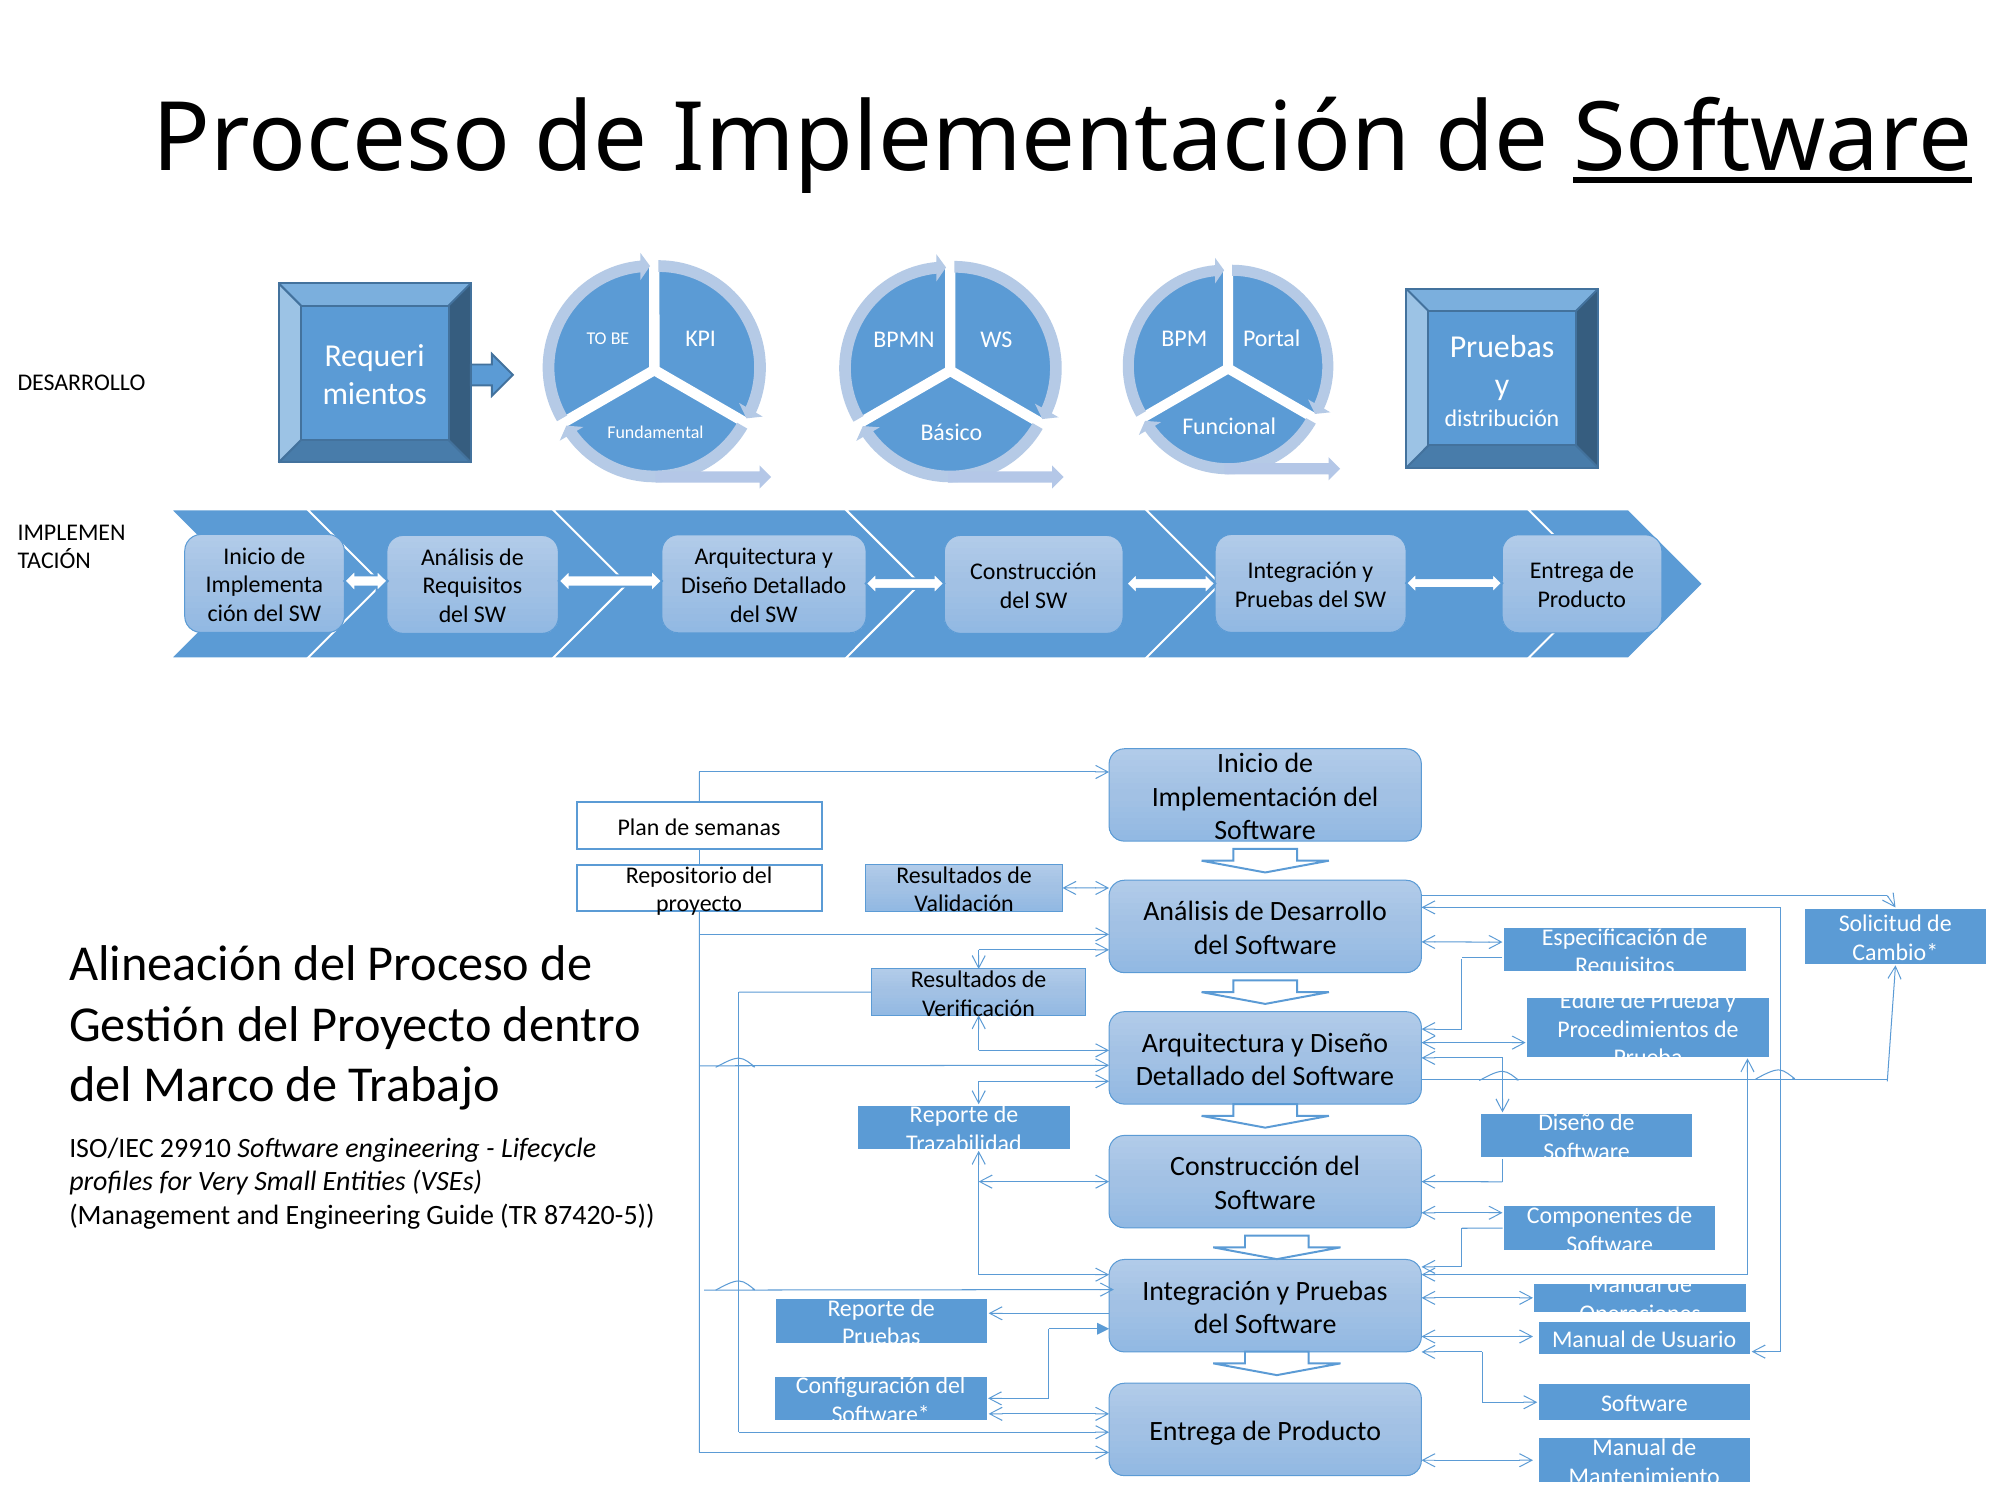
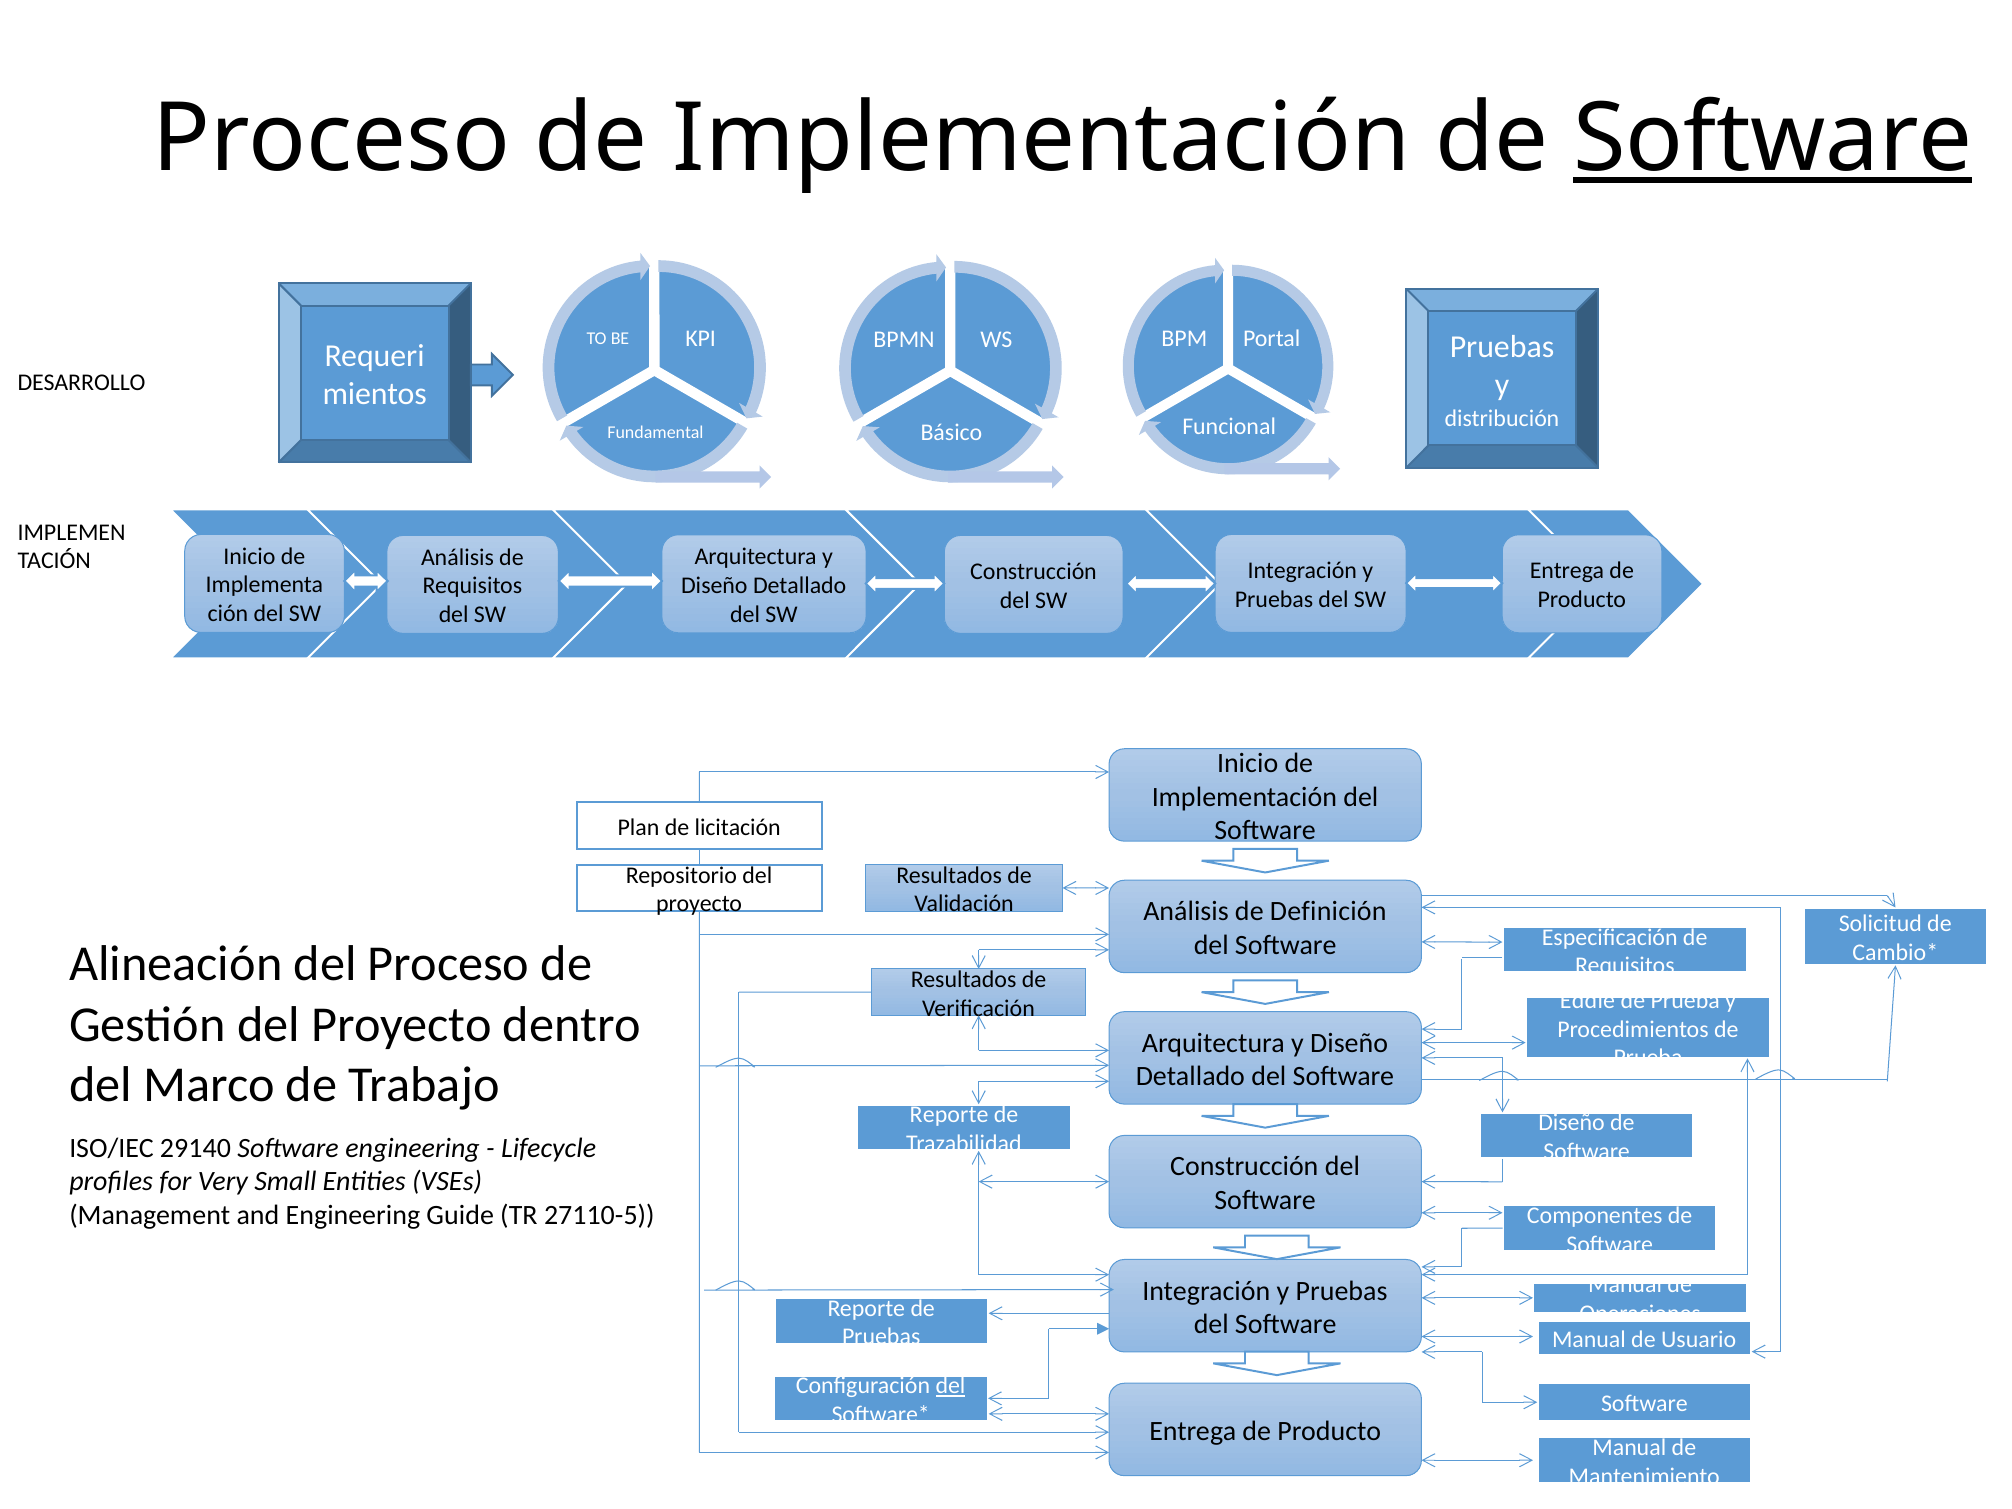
semanas: semanas -> licitación (738, 827)
de Desarrollo: Desarrollo -> Definición (1328, 912)
29910: 29910 -> 29140 (195, 1148)
87420-5: 87420-5 -> 27110-5 (599, 1215)
del underline: none -> present (950, 1386)
